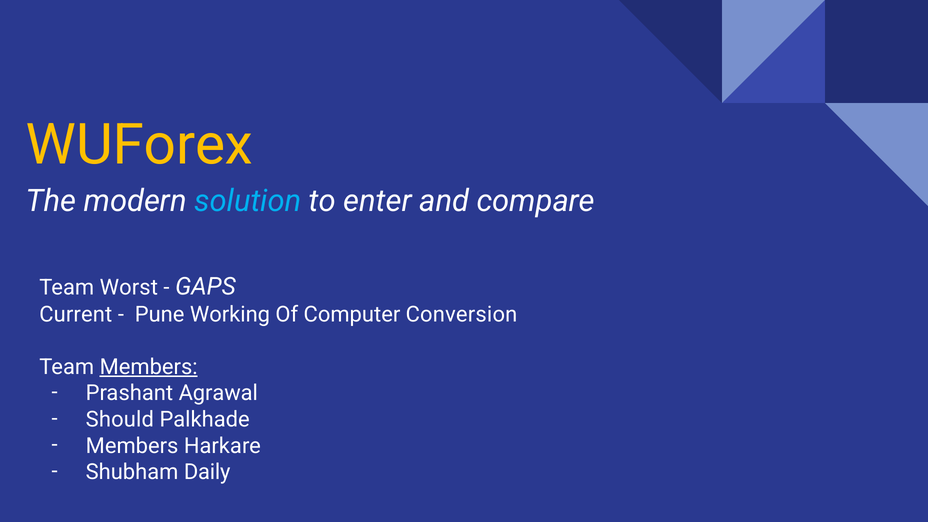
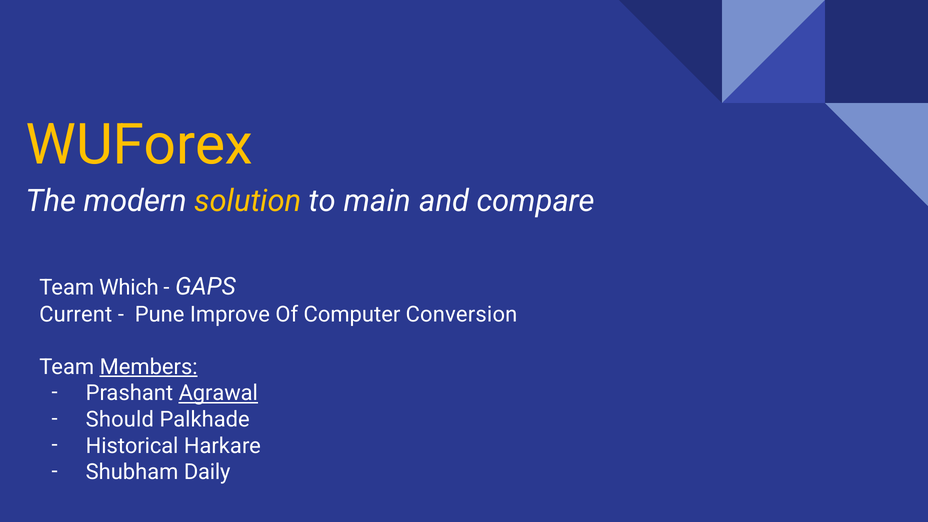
solution colour: light blue -> yellow (248, 201)
enter: enter -> main (377, 201)
Worst: Worst -> Which (129, 288)
Working: Working -> Improve (230, 314)
Agrawal underline: none -> present (218, 393)
Members: Members -> Historical (132, 446)
